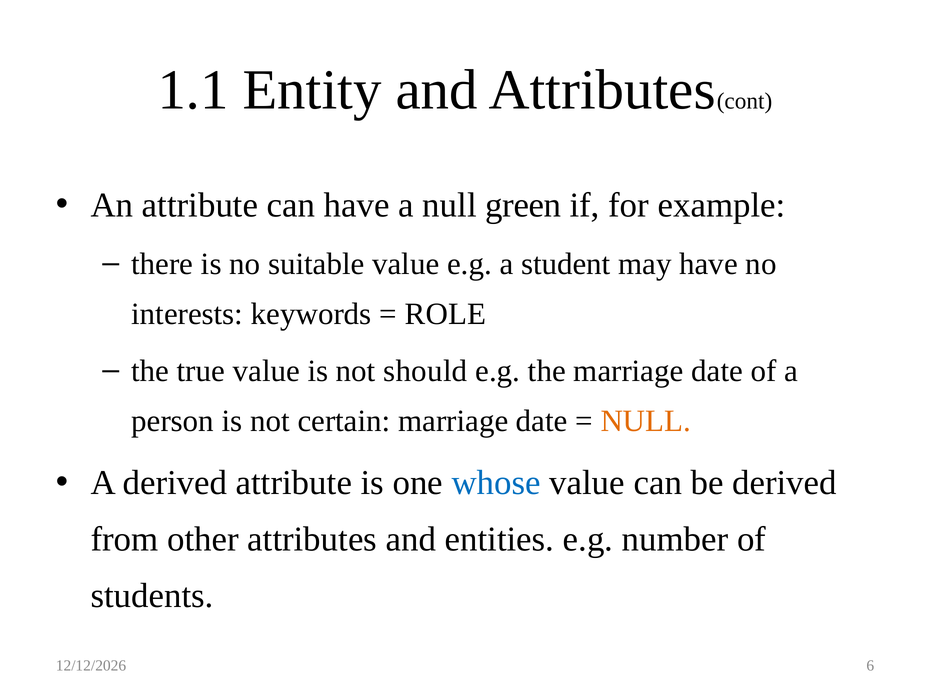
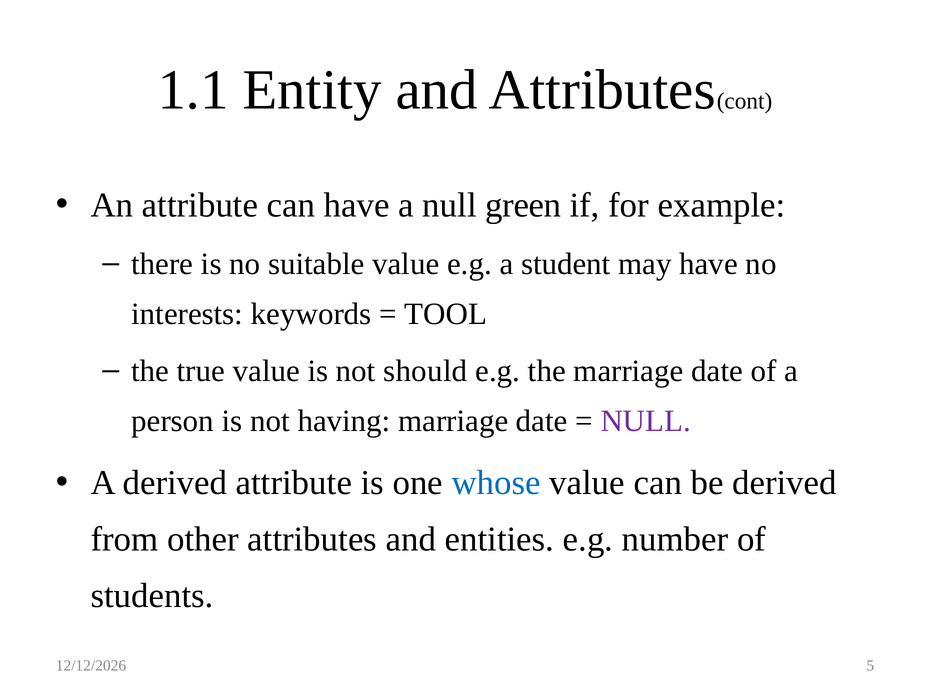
ROLE: ROLE -> TOOL (446, 314)
certain: certain -> having (344, 421)
NULL colour: orange -> purple (646, 421)
6: 6 -> 5 (870, 666)
